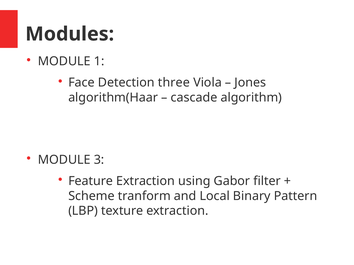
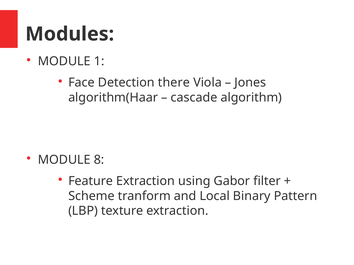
three: three -> there (174, 83)
3: 3 -> 8 (99, 160)
